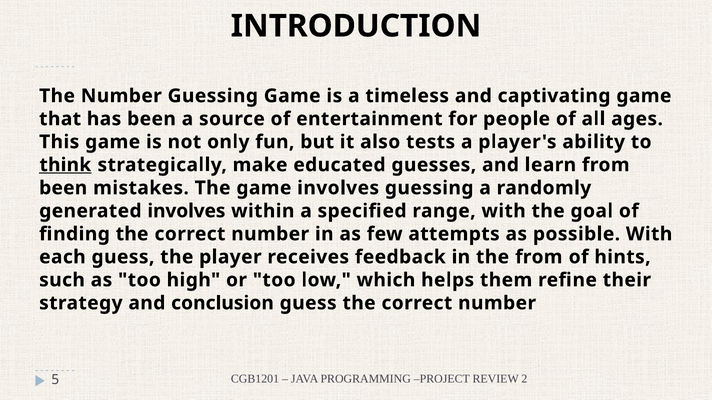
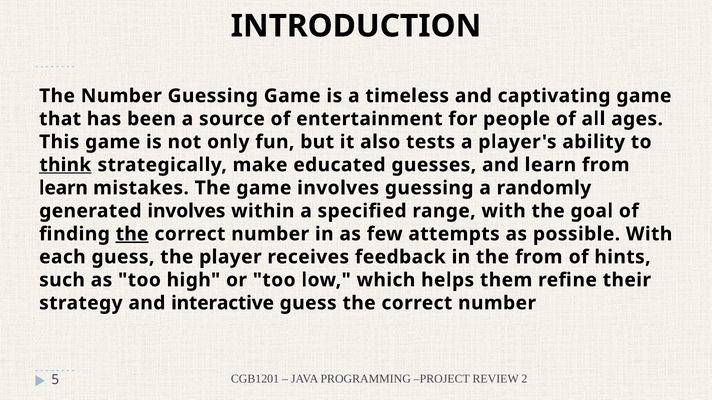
been: been -> learn (63, 188)
the underline: none -> present (132, 234)
conclusion: conclusion -> interactive (223, 303)
